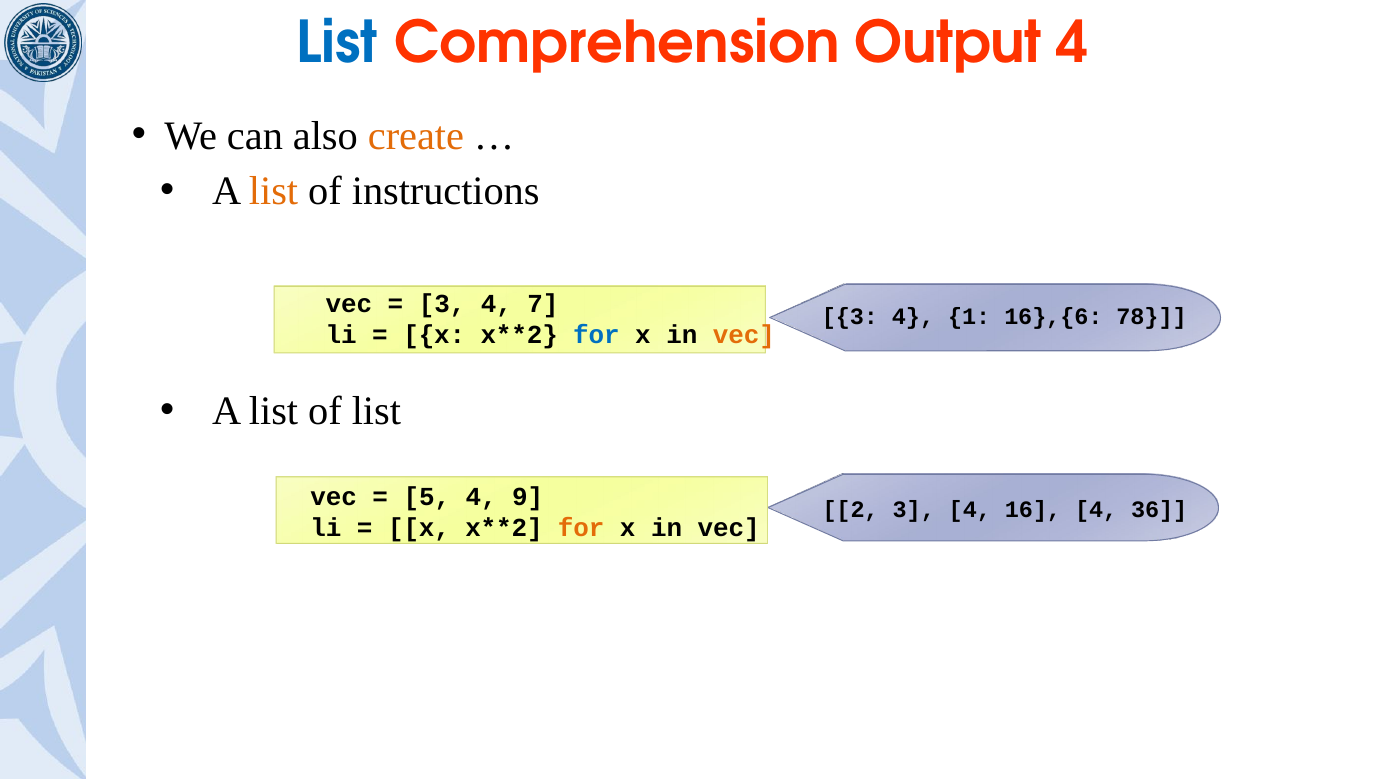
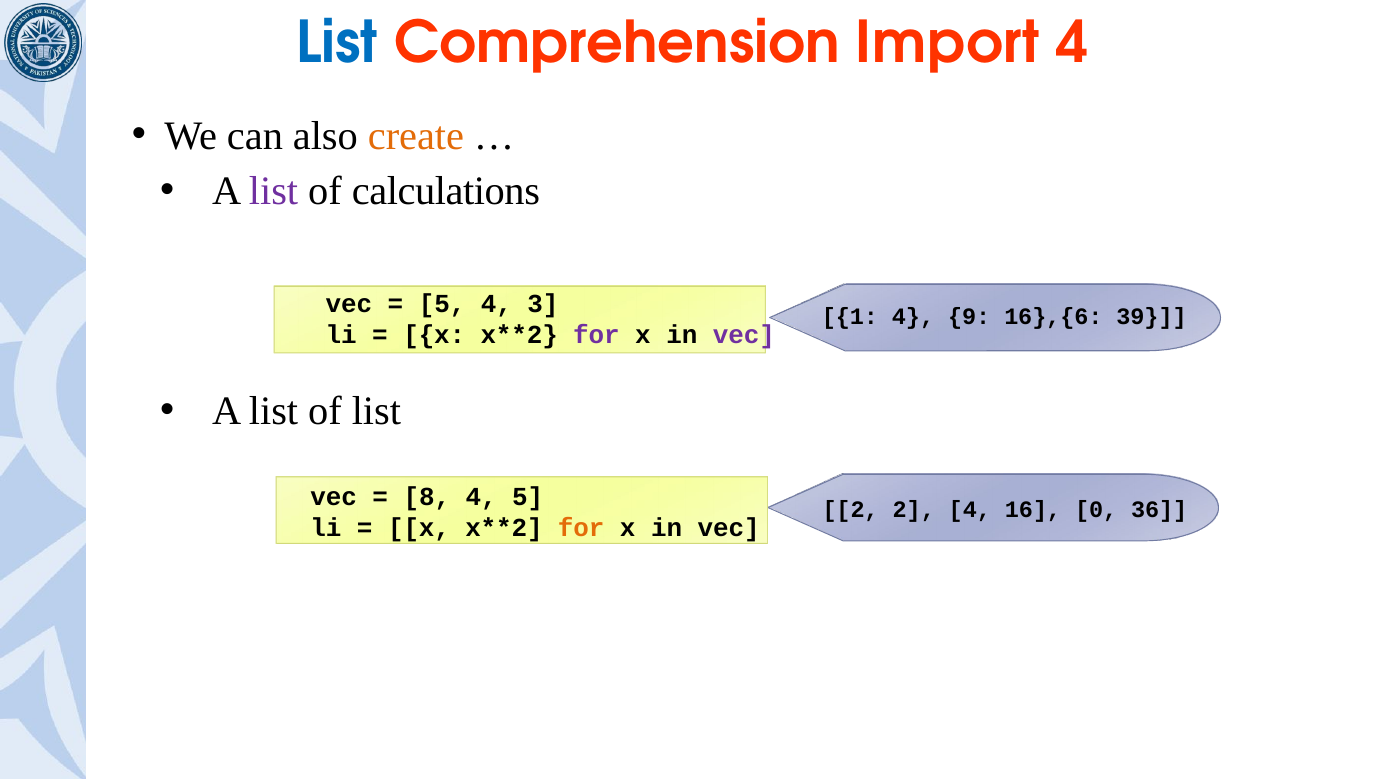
Output: Output -> Import (948, 44)
list colour: orange -> purple (274, 191)
instructions: instructions -> calculations (446, 191)
3: 3 -> 5 (442, 303)
7: 7 -> 3 (543, 303)
3: 3 -> 1 (850, 316)
1: 1 -> 9 (969, 316)
78: 78 -> 39 (1152, 316)
for colour: blue -> purple (596, 335)
vec colour: orange -> purple (744, 335)
5: 5 -> 8 (427, 496)
4 9: 9 -> 5 (528, 496)
2 3: 3 -> 2 (914, 509)
16 4: 4 -> 0 (1096, 509)
